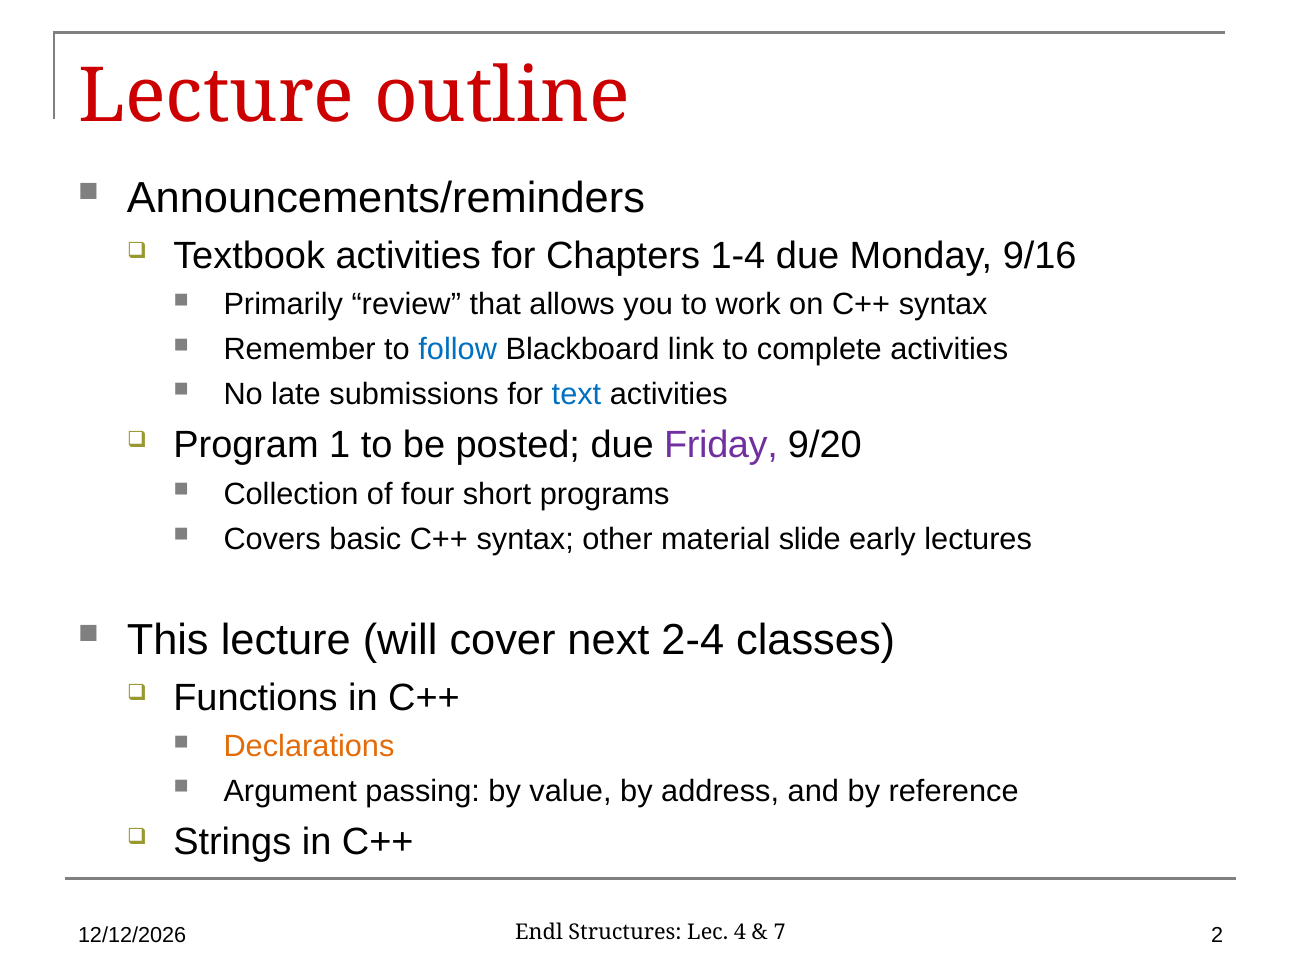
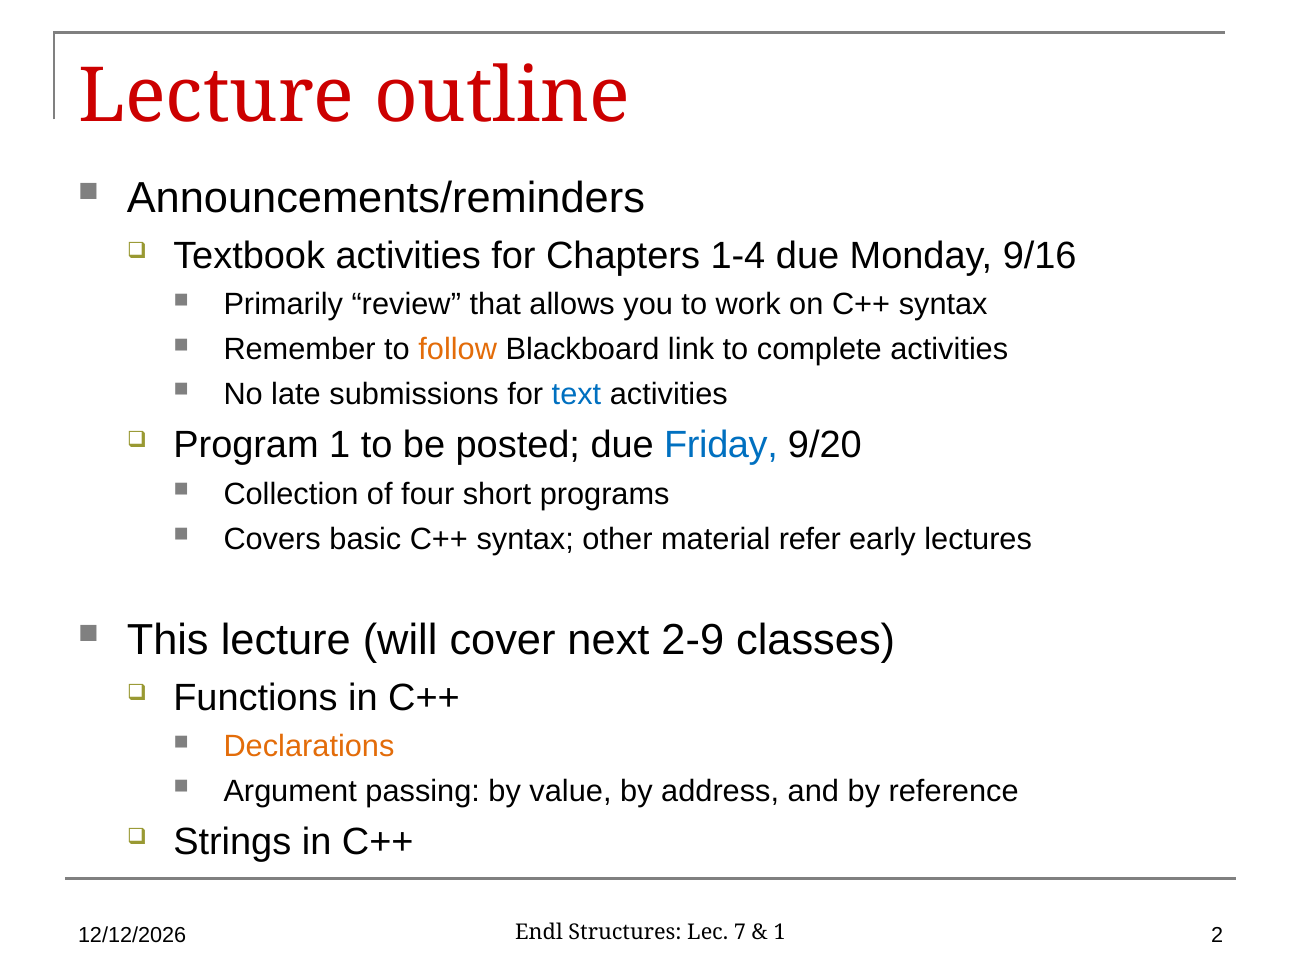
follow colour: blue -> orange (458, 349)
Friday colour: purple -> blue (721, 445)
slide: slide -> refer (810, 539)
2-4: 2-4 -> 2-9 (693, 640)
4: 4 -> 7 (740, 933)
7: 7 -> 1 (780, 933)
